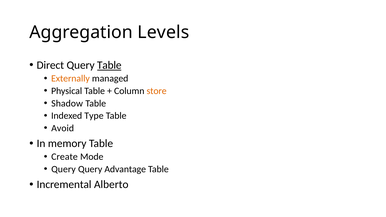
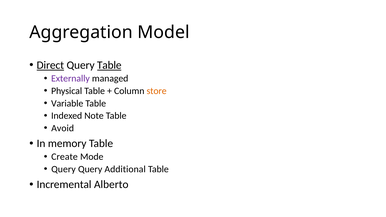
Levels: Levels -> Model (163, 32)
Direct underline: none -> present (50, 65)
Externally colour: orange -> purple (70, 79)
Shadow: Shadow -> Variable (67, 103)
Type: Type -> Note (94, 116)
Advantage: Advantage -> Additional (125, 169)
